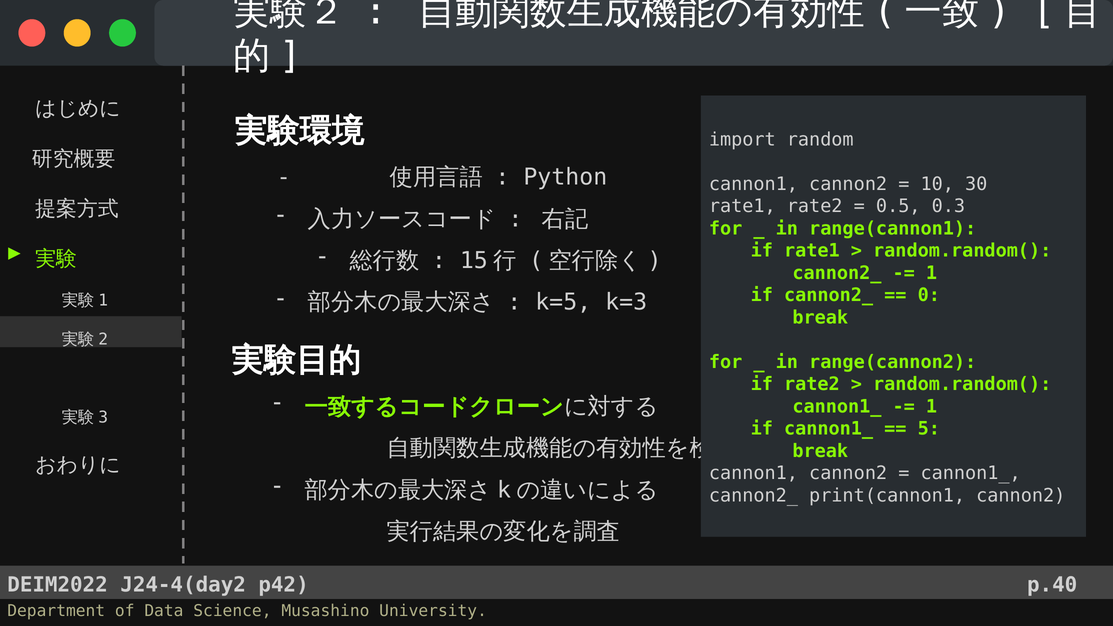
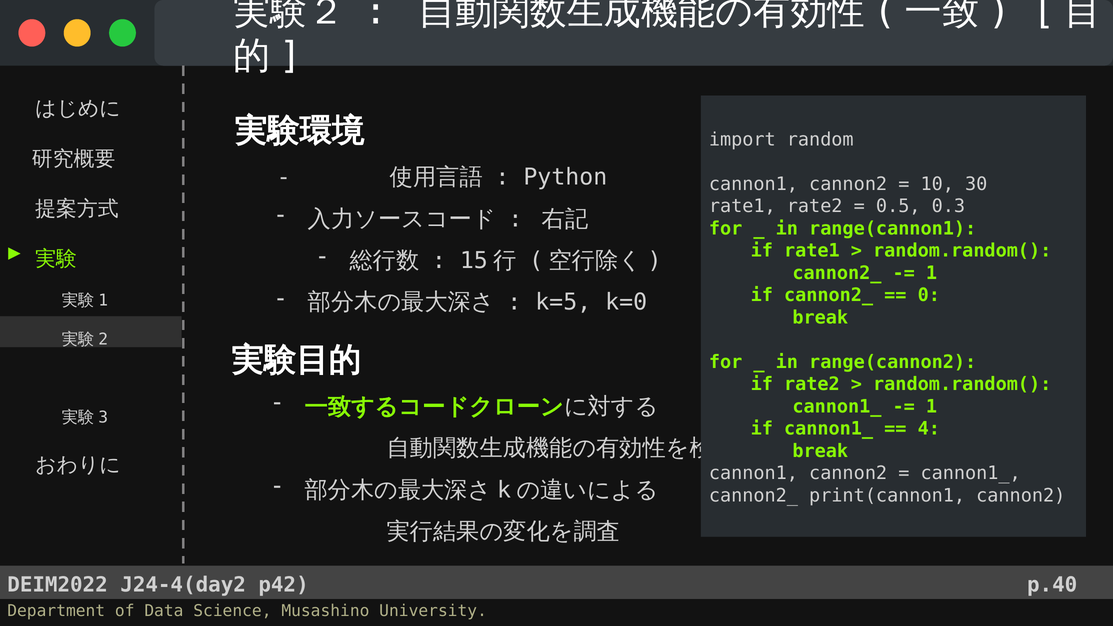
k=3: k=3 -> k=0 (626, 302)
5: 5 -> 4 (929, 429)
